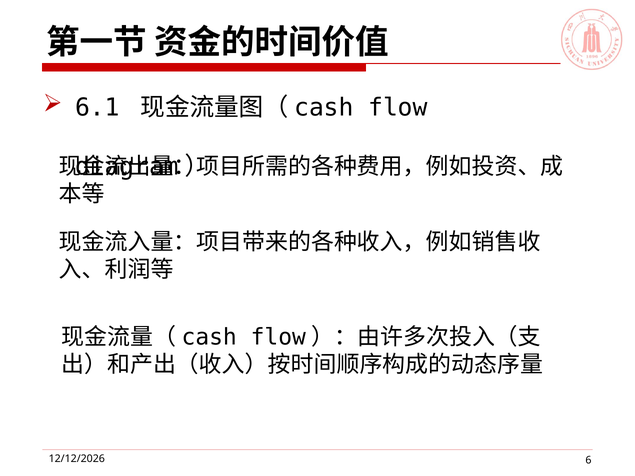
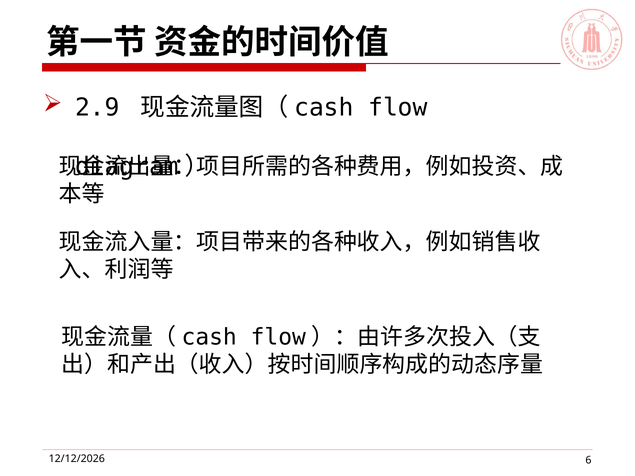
6.1: 6.1 -> 2.9 (97, 108)
